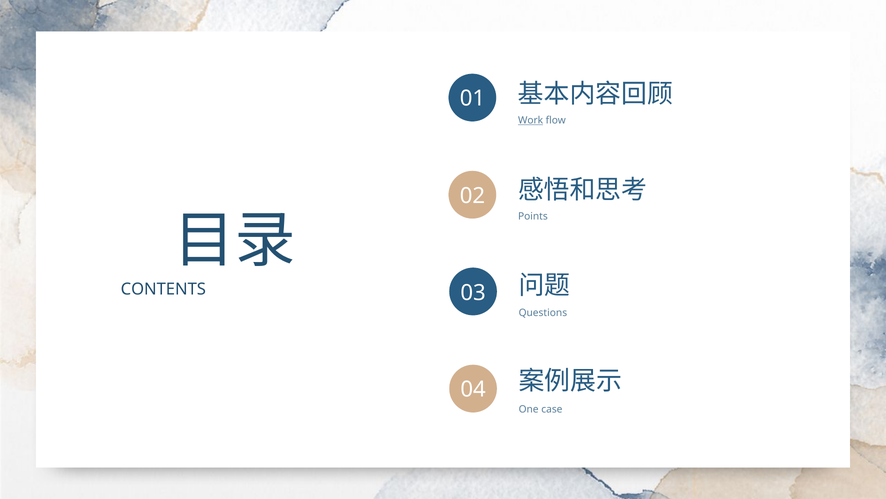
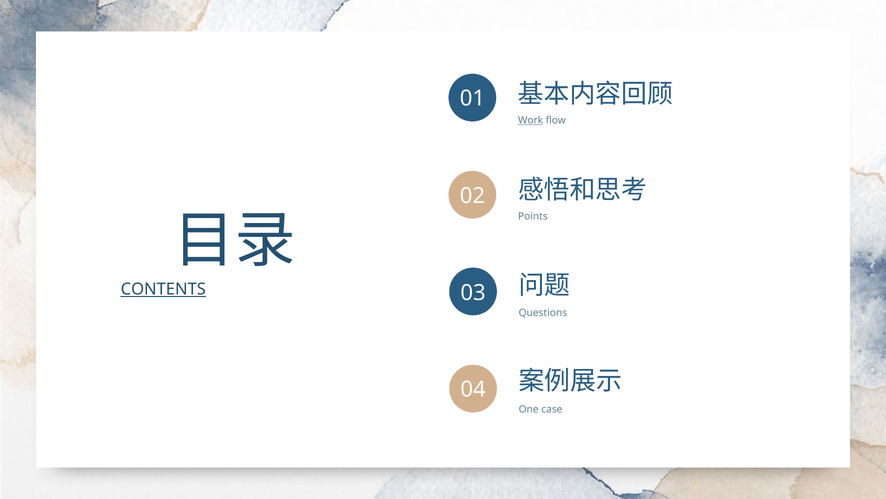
CONTENTS underline: none -> present (163, 289)
